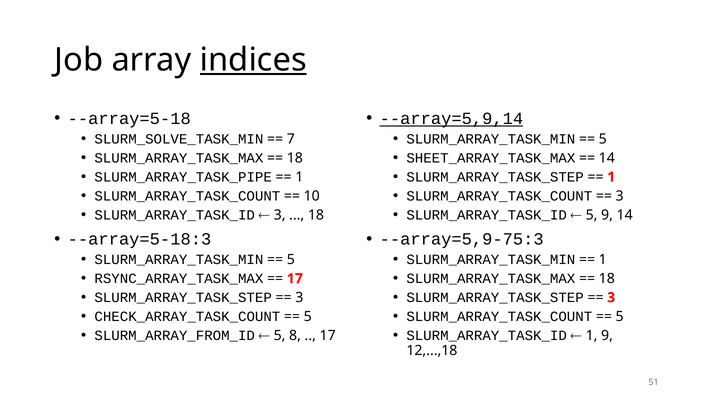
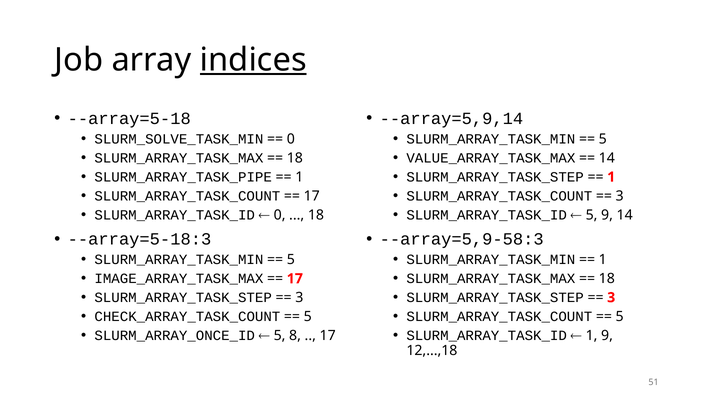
--array=5,9,14 underline: present -> none (451, 119)
7: 7 -> 0 (291, 139)
SHEET_ARRAY_TASK_MAX: SHEET_ARRAY_TASK_MAX -> VALUE_ARRAY_TASK_MAX (491, 158)
10: 10 -> 17 (312, 196)
3: 3 -> 0 (280, 215)
--array=5,9-75:3: --array=5,9-75:3 -> --array=5,9-58:3 (462, 239)
RSYNC_ARRAY_TASK_MAX: RSYNC_ARRAY_TASK_MAX -> IMAGE_ARRAY_TASK_MAX (179, 279)
SLURM_ARRAY_FROM_ID: SLURM_ARRAY_FROM_ID -> SLURM_ARRAY_ONCE_ID (175, 336)
